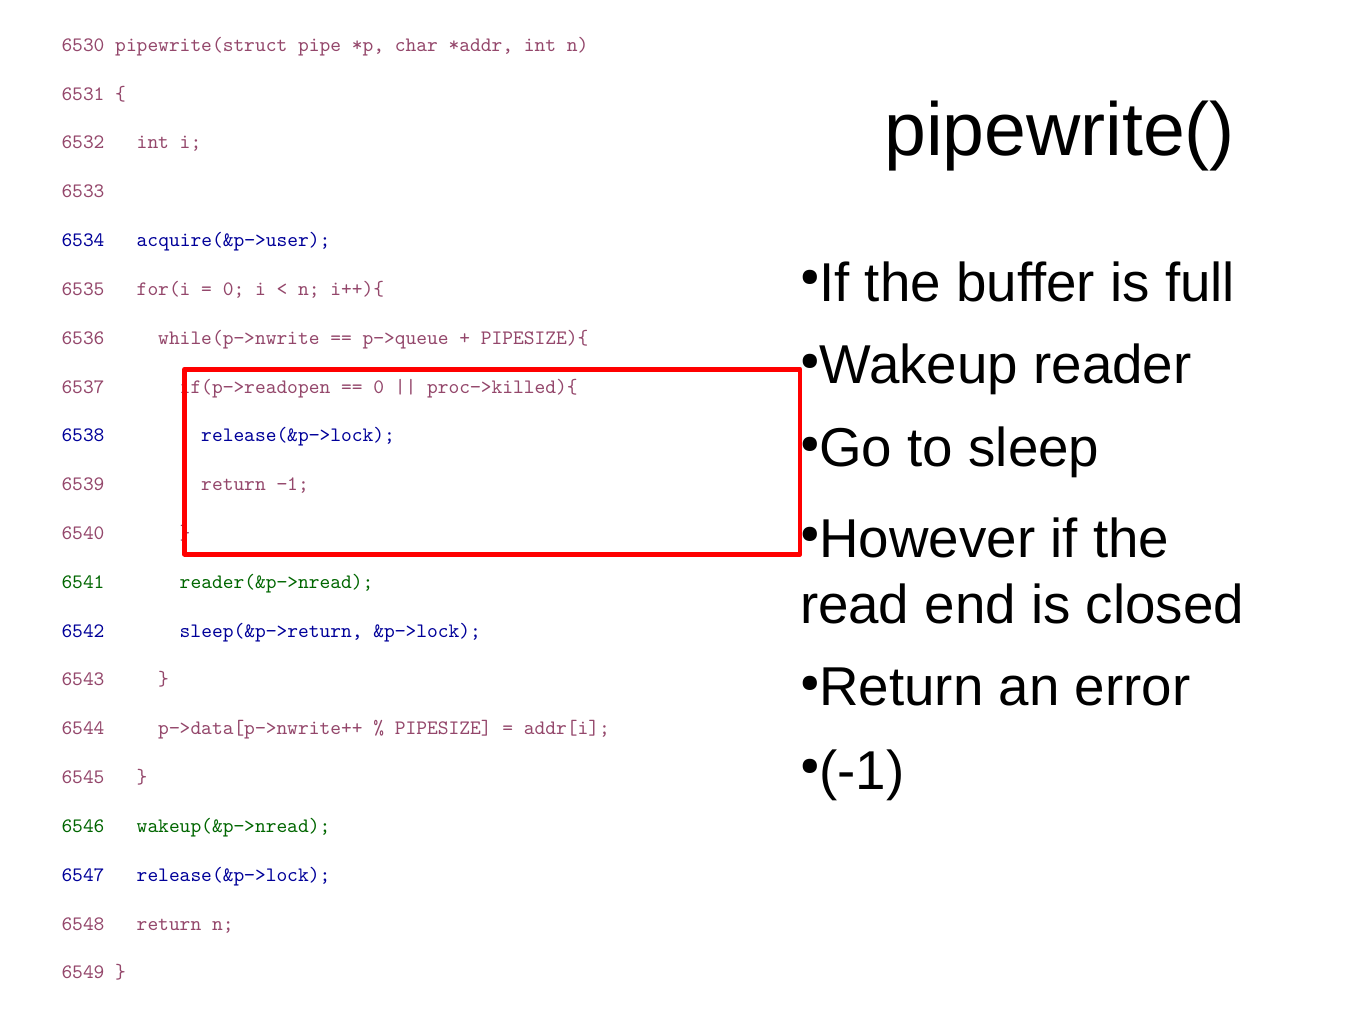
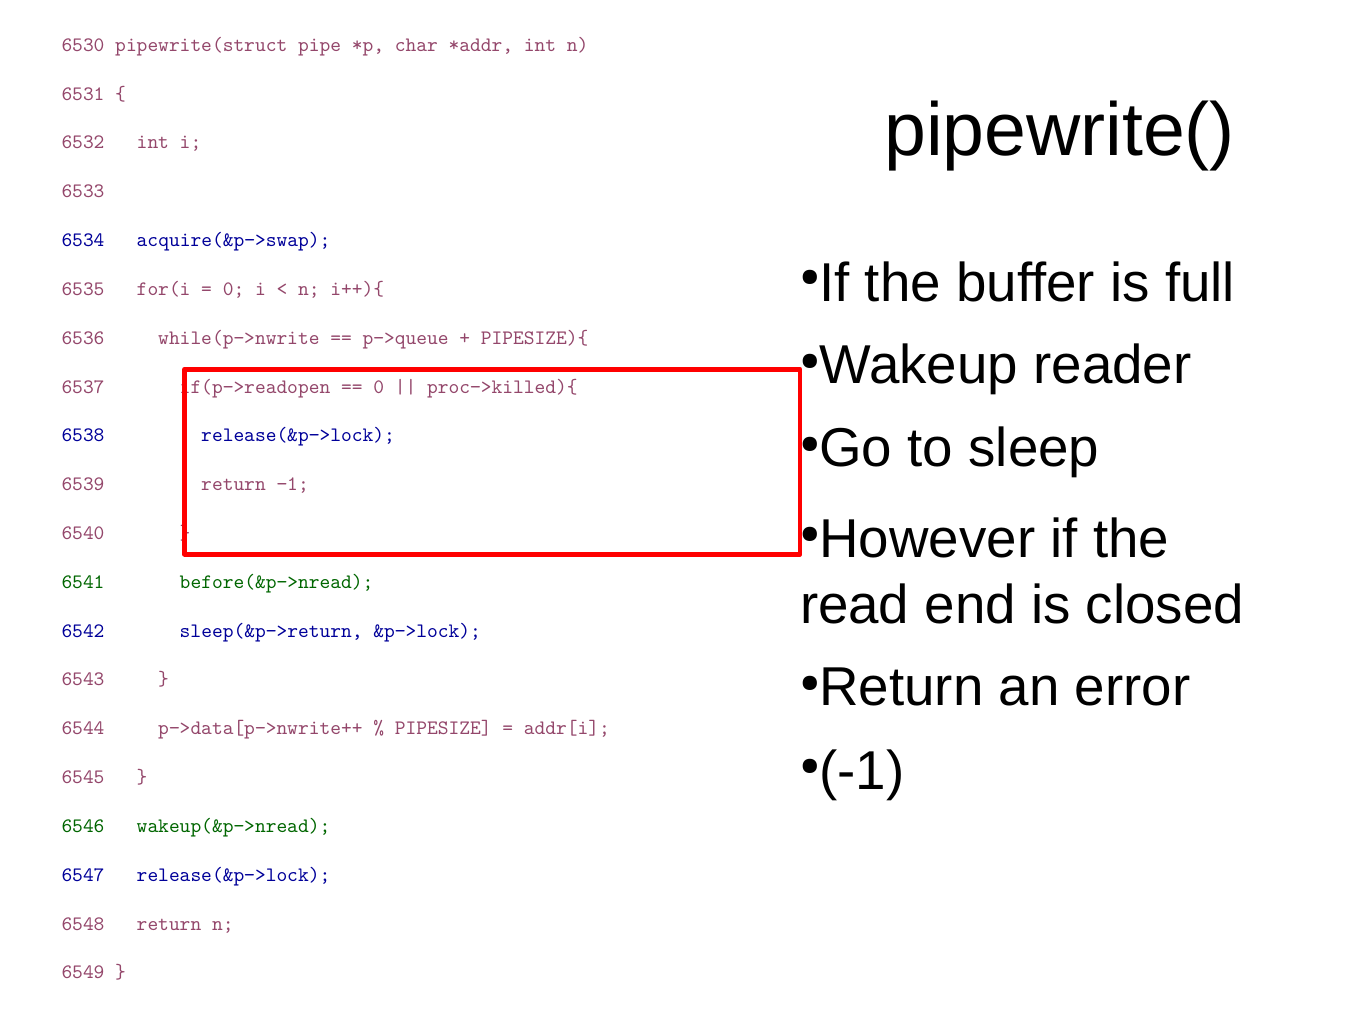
acquire(&p−>user: acquire(&p−>user -> acquire(&p−>swap (234, 240)
reader(&p−>nread: reader(&p−>nread -> before(&p−>nread (277, 581)
